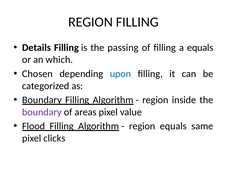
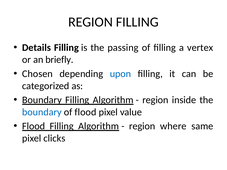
a equals: equals -> vertex (200, 48)
which: which -> briefly (59, 60)
boundary colour: purple -> blue (42, 112)
of areas: areas -> flood (85, 112)
region equals: equals -> where (173, 126)
